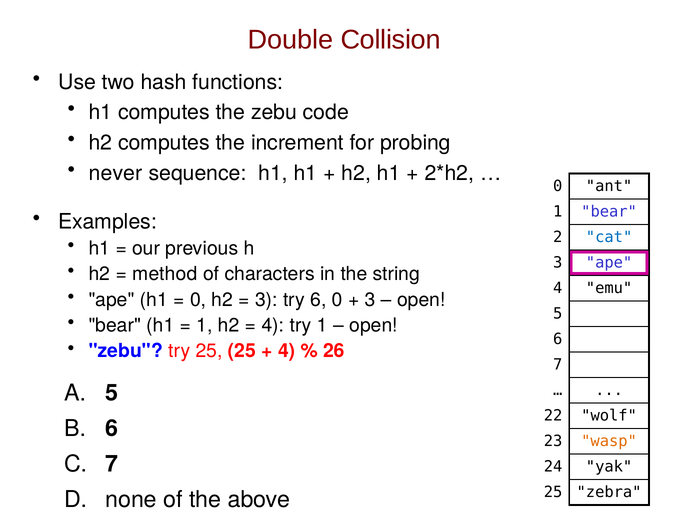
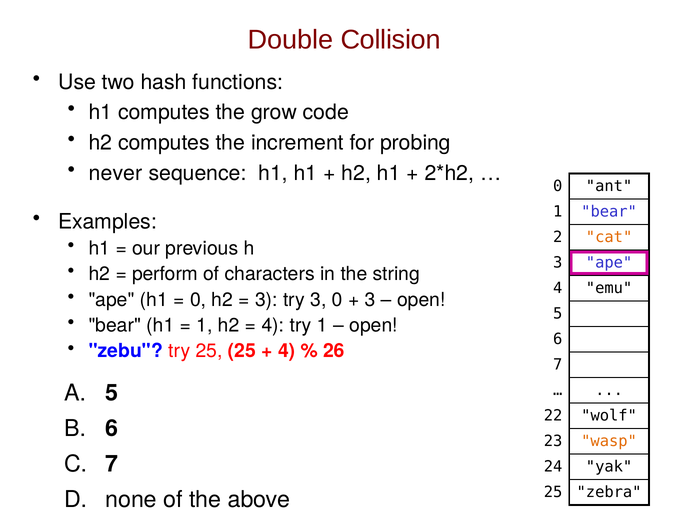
the zebu: zebu -> grow (274, 112)
cat colour: blue -> orange (609, 237)
method: method -> perform (165, 274)
try 6: 6 -> 3 (319, 300)
